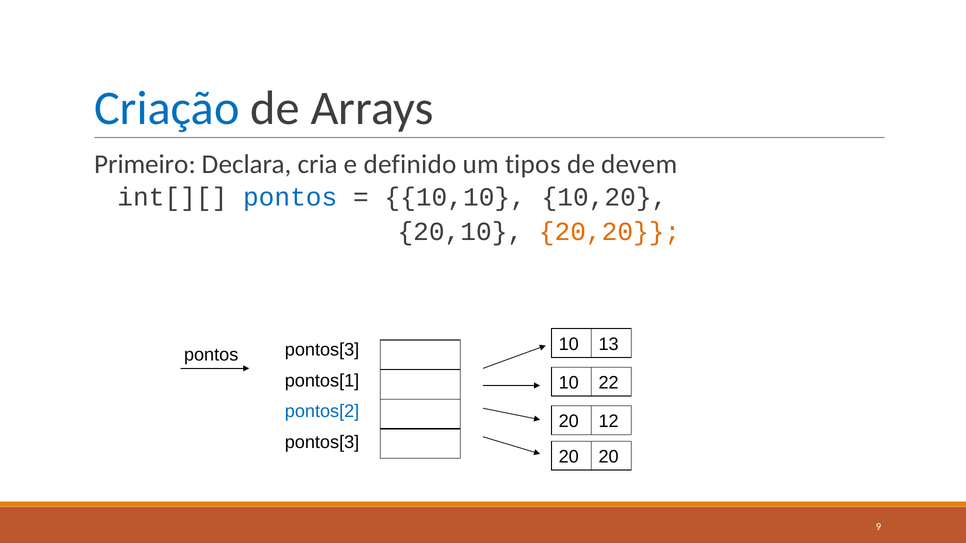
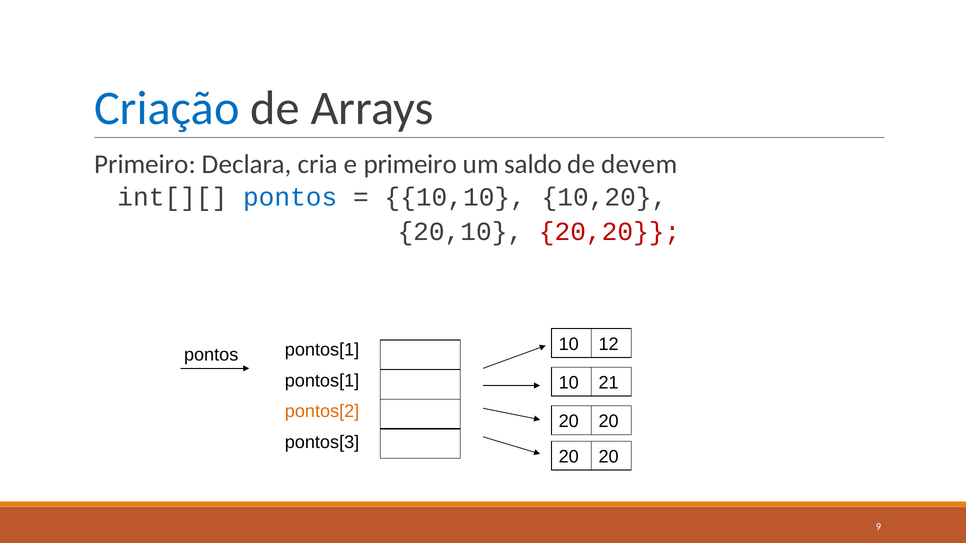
e definido: definido -> primeiro (410, 164)
tipos: tipos -> saldo (533, 164)
20,20 colour: orange -> red (610, 232)
13: 13 -> 12 (609, 345)
pontos pontos[3: pontos[3 -> pontos[1 (322, 350)
22: 22 -> 21 (609, 383)
pontos[2 colour: blue -> orange (322, 412)
12: 12 -> 20 (609, 422)
